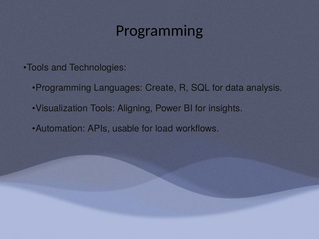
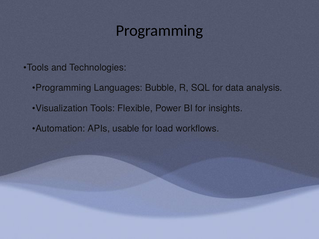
Create: Create -> Bubble (161, 88)
Aligning: Aligning -> Flexible (135, 108)
